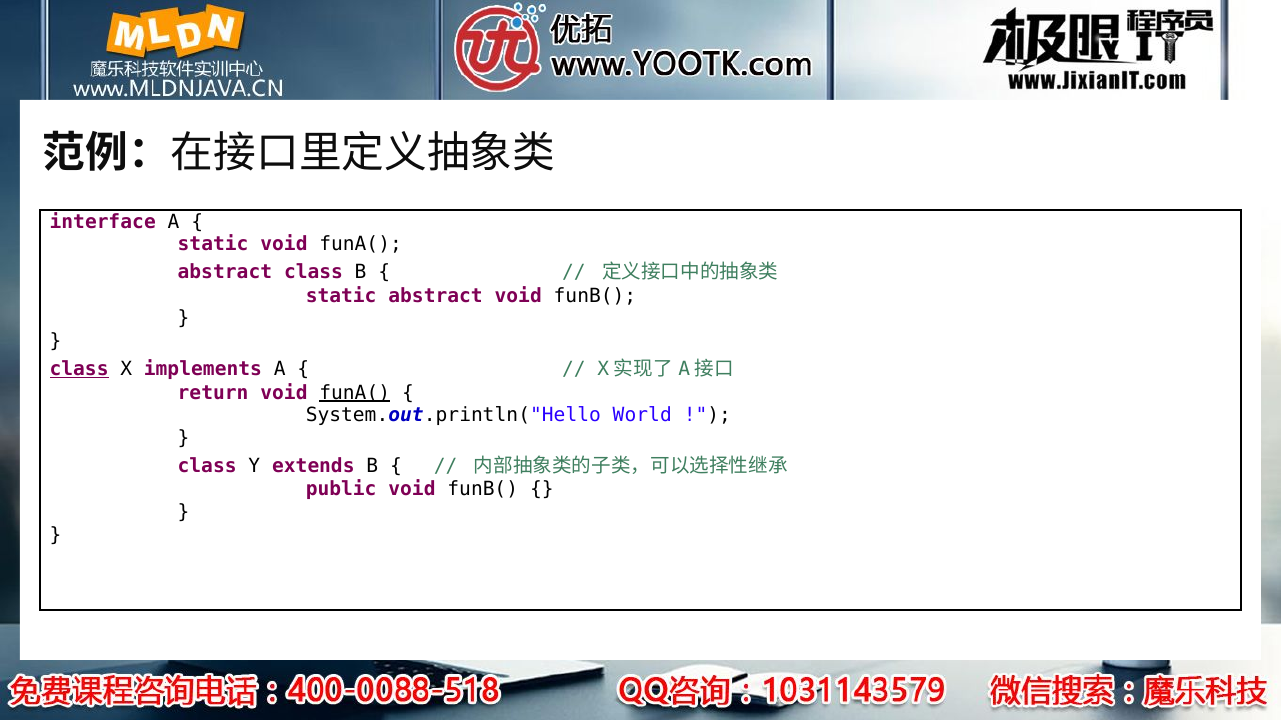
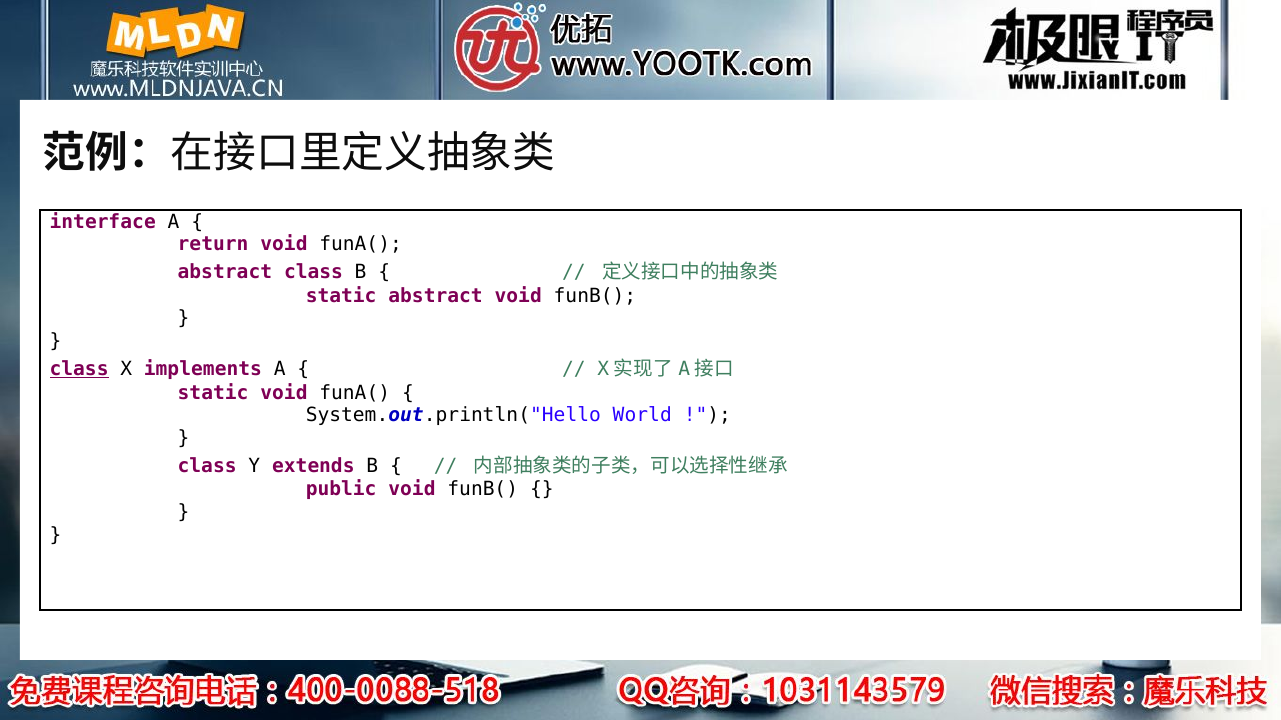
static: static -> return (213, 245)
return: return -> static (213, 393)
funA( underline: present -> none (355, 393)
